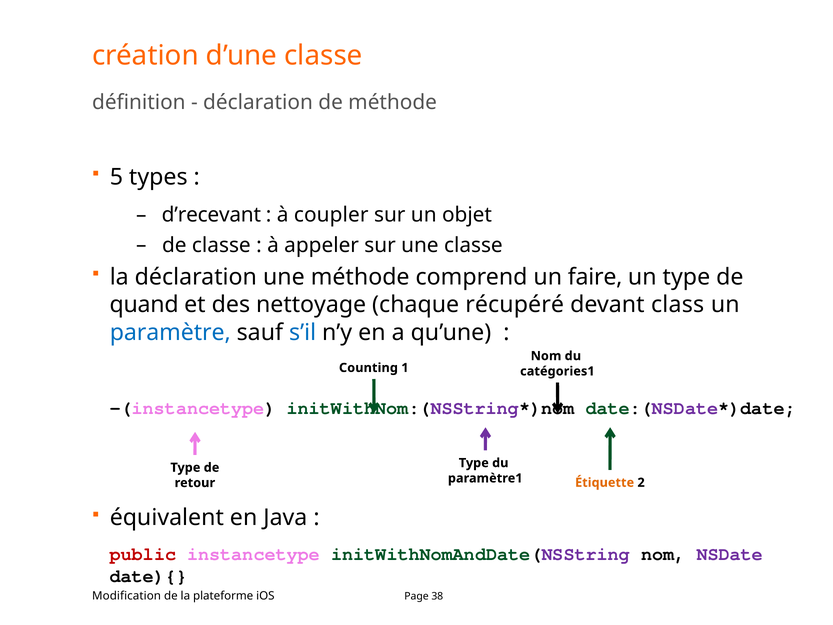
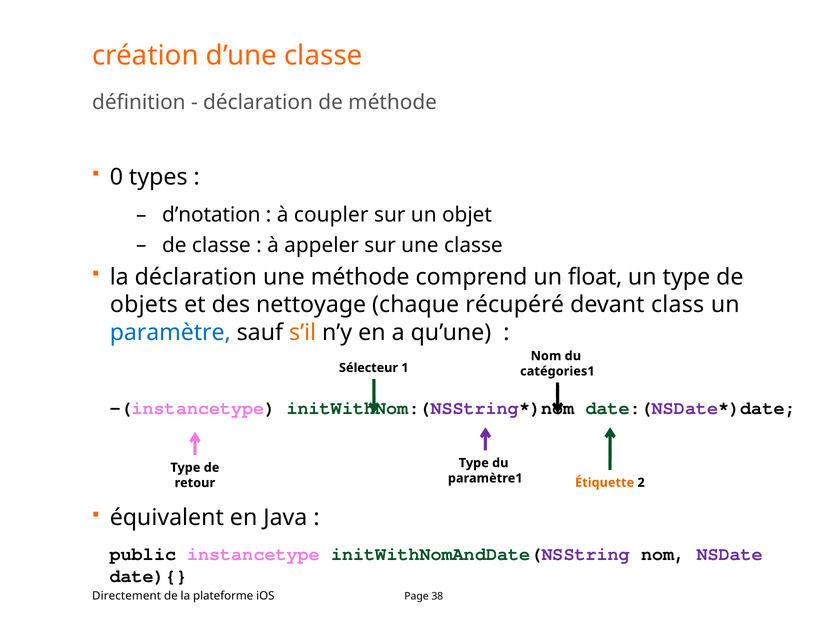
5: 5 -> 0 (116, 177)
d’recevant: d’recevant -> d’notation (211, 215)
faire: faire -> float (595, 277)
quand: quand -> objets (144, 305)
s’il colour: blue -> orange (303, 332)
Counting: Counting -> Sélecteur (368, 368)
public colour: red -> black (143, 554)
Modification: Modification -> Directement (127, 596)
